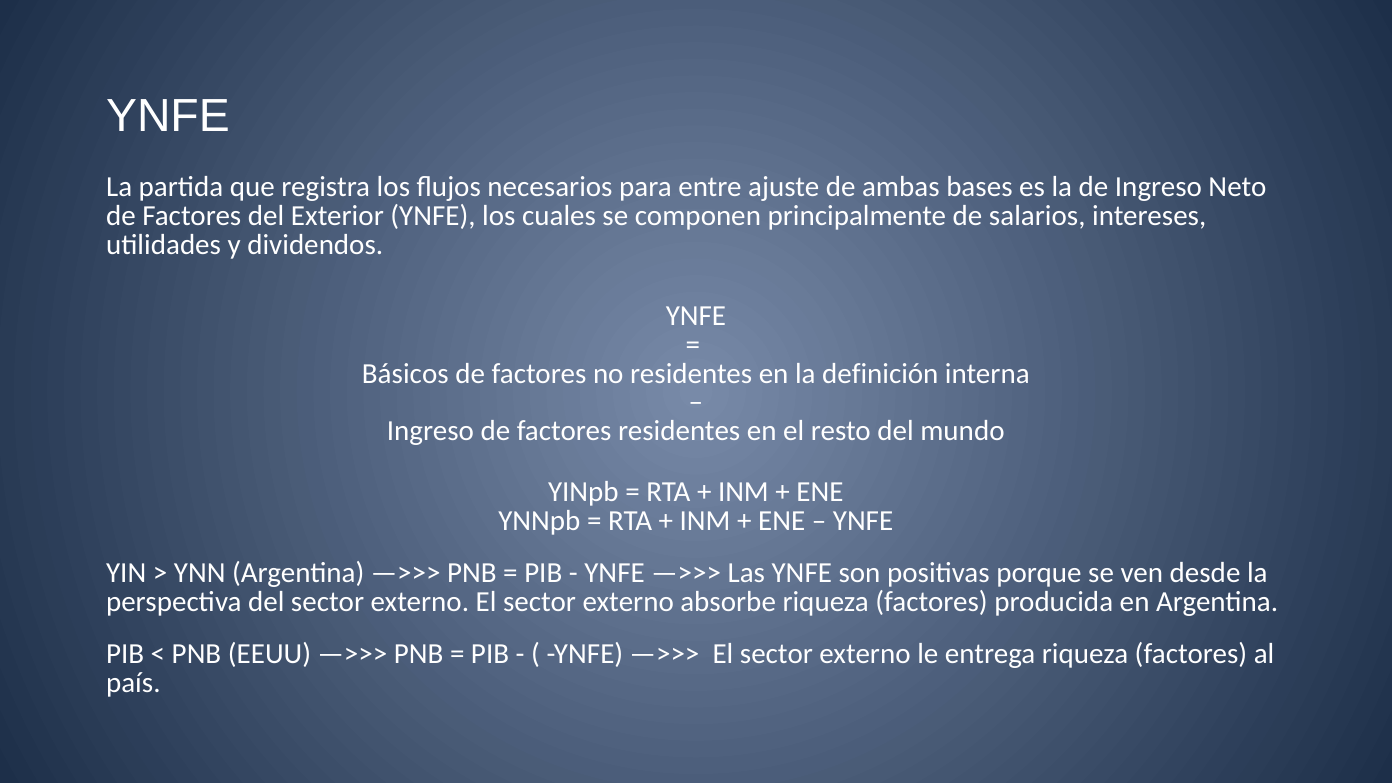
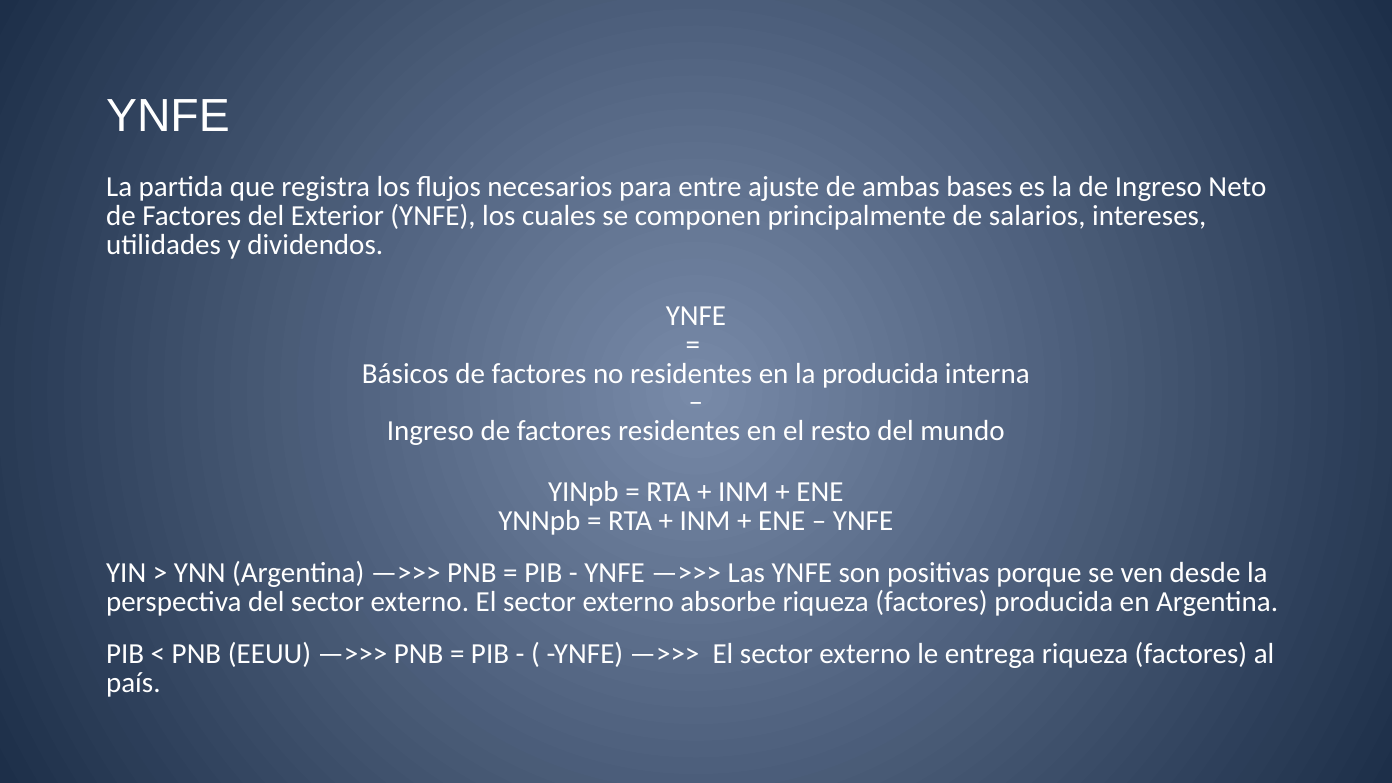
la definición: definición -> producida (880, 374)
